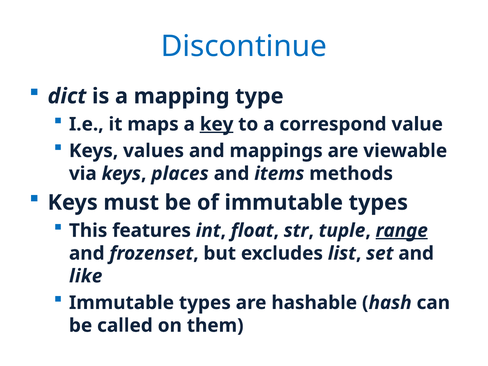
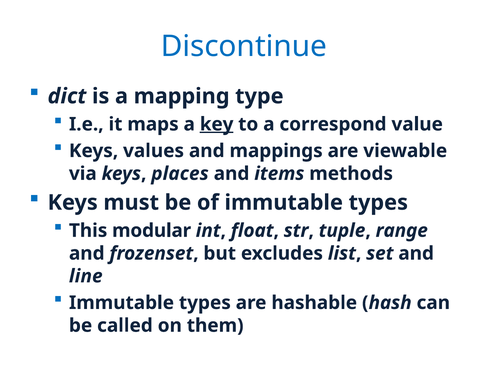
features: features -> modular (152, 231)
range underline: present -> none (402, 231)
like: like -> line (86, 276)
